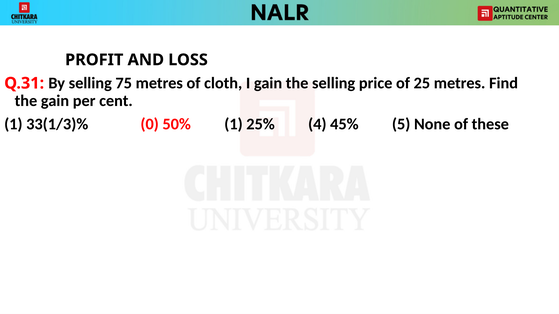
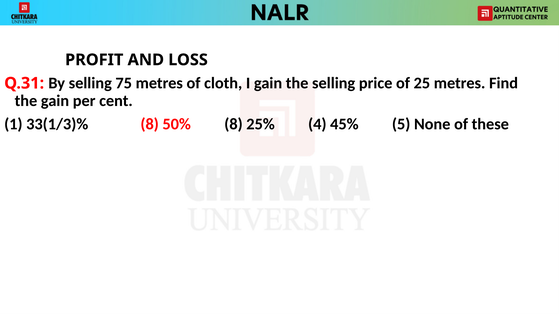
33(1/3)% 0: 0 -> 8 (150, 124)
50% 1: 1 -> 8 (233, 124)
